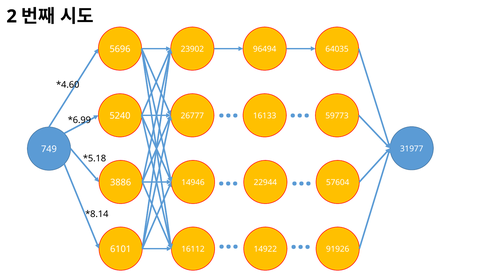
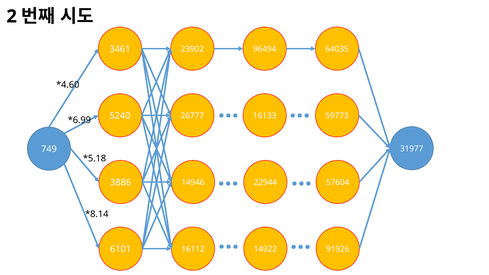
5696: 5696 -> 3461 (120, 49)
